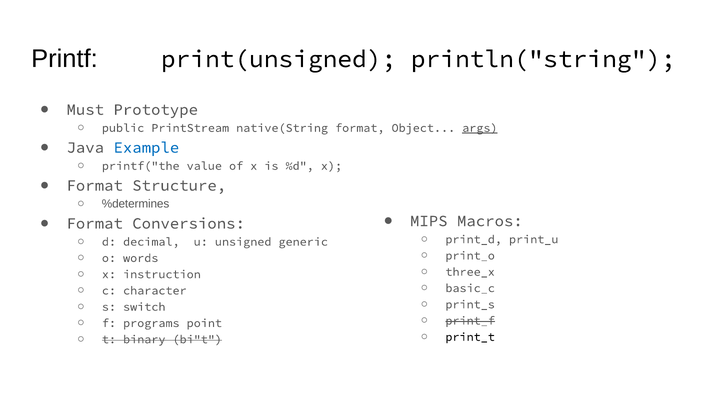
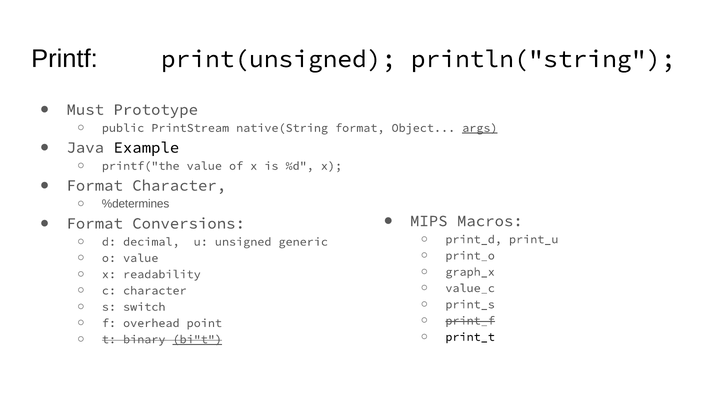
Example colour: blue -> black (146, 147)
Format Structure: Structure -> Character (179, 185)
o words: words -> value (141, 258)
three_x: three_x -> graph_x (470, 272)
instruction: instruction -> readability (162, 274)
basic_c: basic_c -> value_c (470, 288)
programs: programs -> overhead (151, 323)
bi"t underline: none -> present (197, 339)
